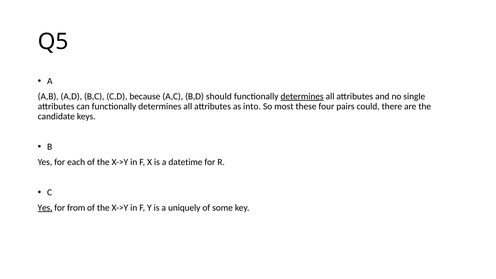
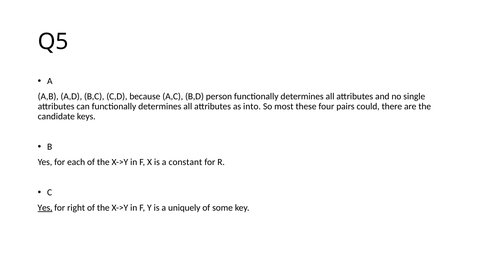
should: should -> person (219, 96)
determines underline: present -> none (302, 96)
datetime: datetime -> constant (185, 162)
from: from -> right (76, 208)
